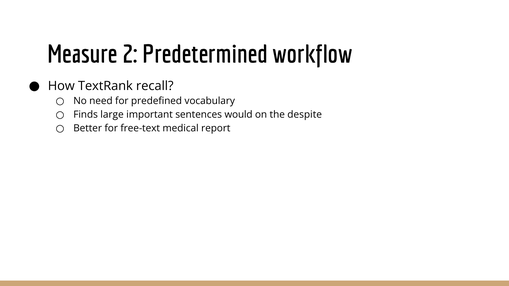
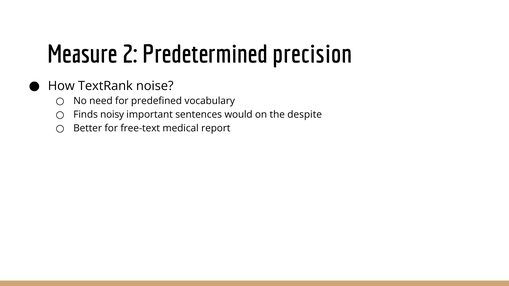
workflow: workflow -> precision (312, 54)
recall: recall -> noise (155, 86)
large: large -> noisy (112, 115)
